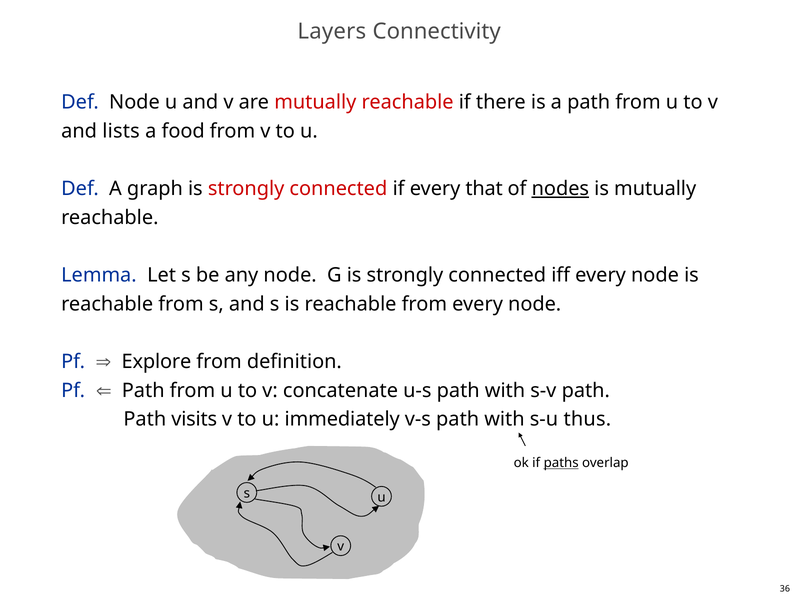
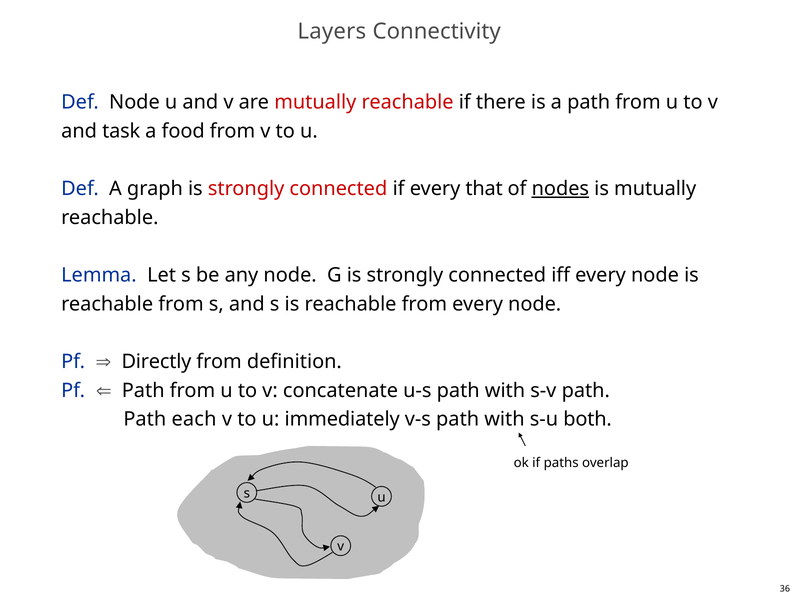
lists: lists -> task (121, 131)
Explore: Explore -> Directly (156, 361)
visits: visits -> each (194, 419)
thus: thus -> both (588, 419)
paths underline: present -> none (561, 463)
